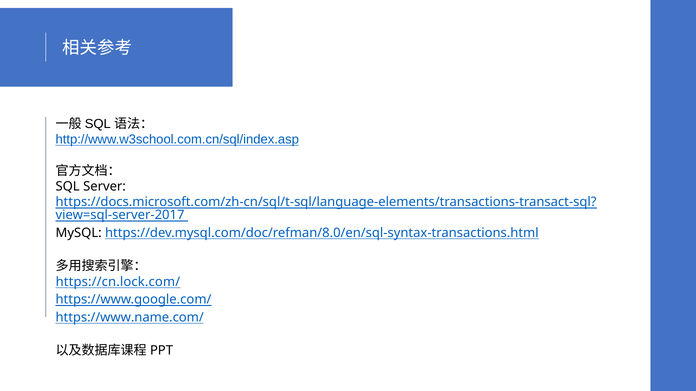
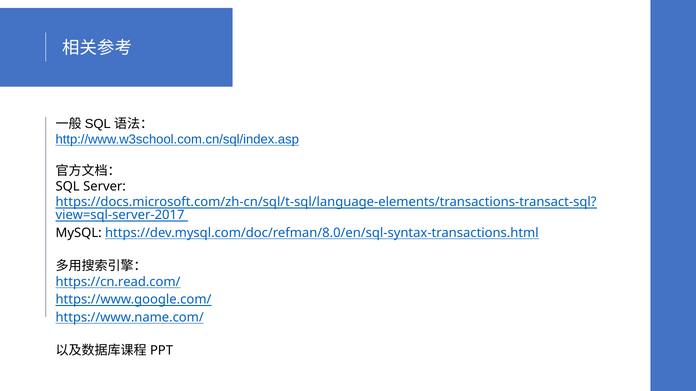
https://cn.lock.com/: https://cn.lock.com/ -> https://cn.read.com/ (118, 282)
